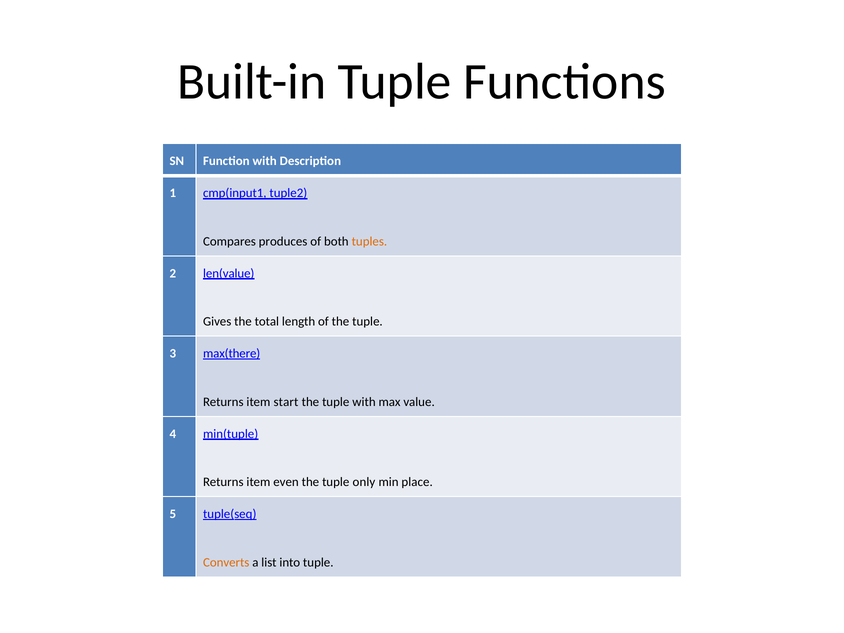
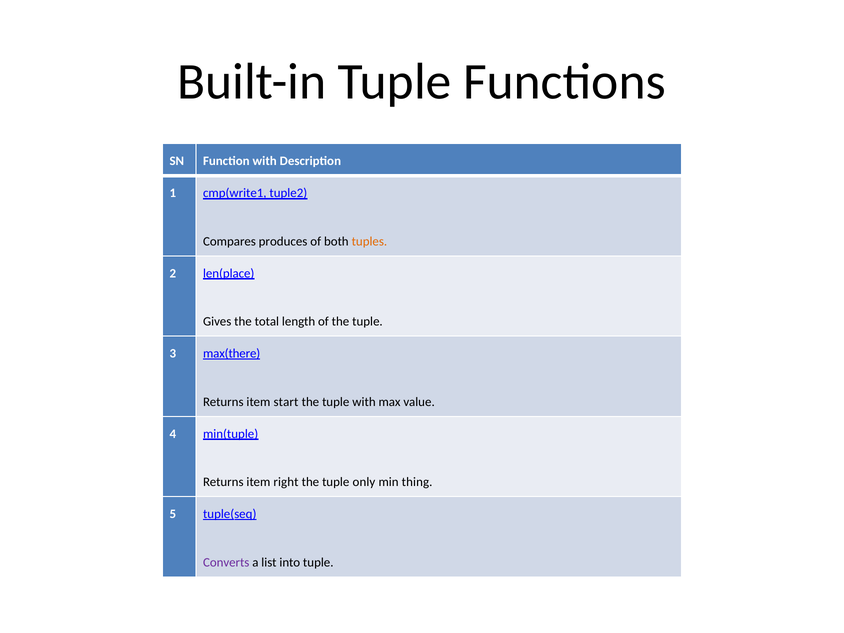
cmp(input1: cmp(input1 -> cmp(write1 (235, 193)
len(value: len(value -> len(place (229, 273)
even: even -> right (286, 482)
place: place -> thing (417, 482)
Converts colour: orange -> purple (226, 562)
